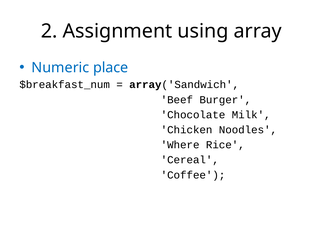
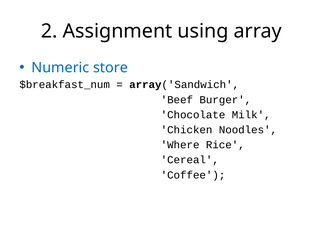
place: place -> store (111, 68)
